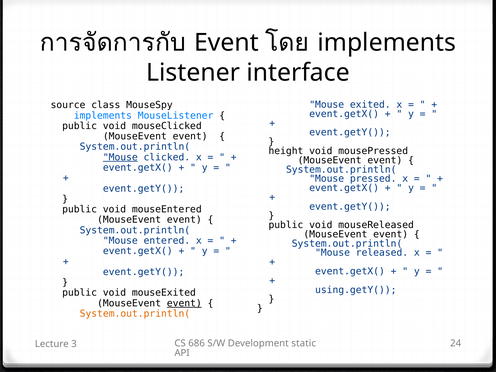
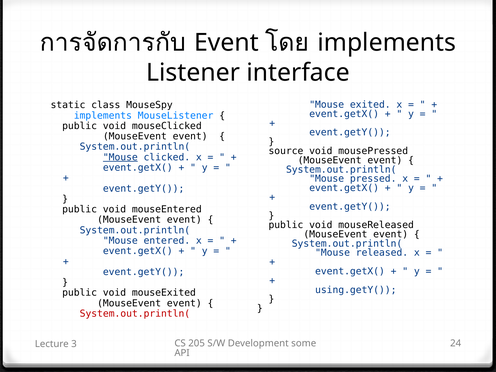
source: source -> static (68, 105)
height: height -> source (286, 151)
event underline: present -> none (184, 303)
System.out.println( colour: orange -> red (135, 314)
686: 686 -> 205 (197, 343)
static: static -> some (304, 343)
